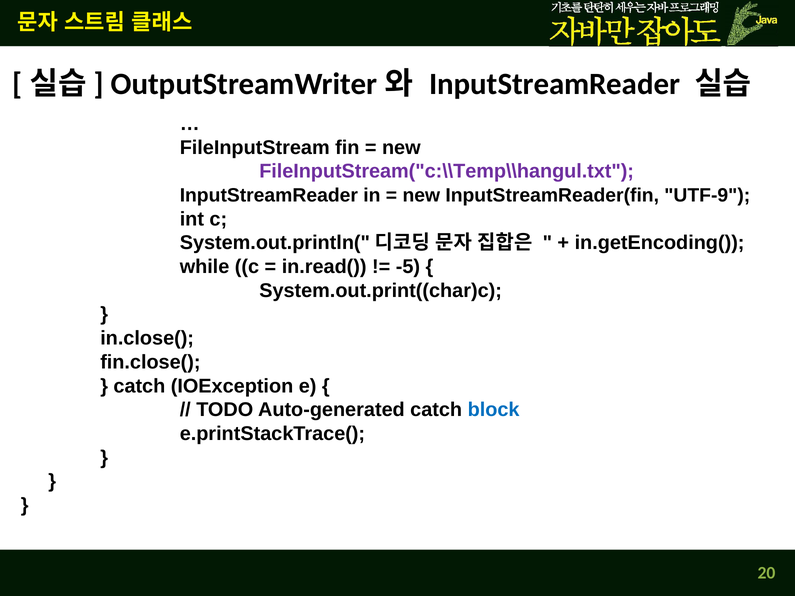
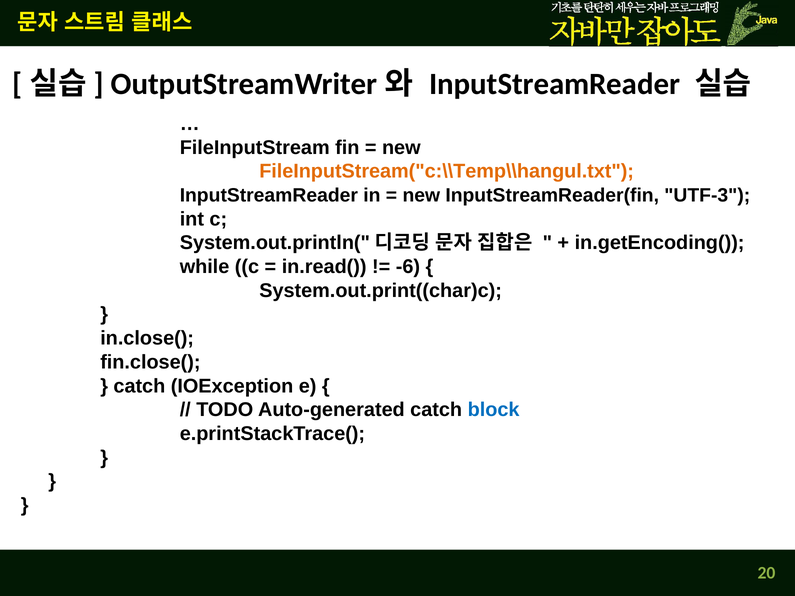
FileInputStream("c:\\Temp\\hangul.txt colour: purple -> orange (447, 171)
UTF-9: UTF-9 -> UTF-3 (707, 196)
-5: -5 -> -6 (408, 267)
